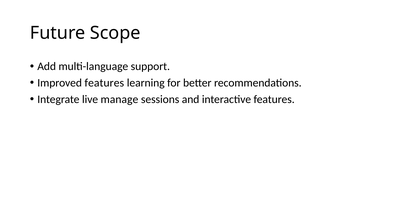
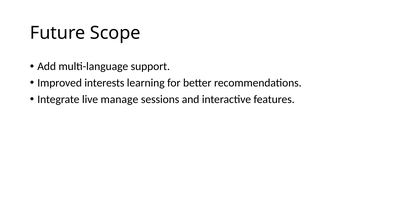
Improved features: features -> interests (104, 83)
